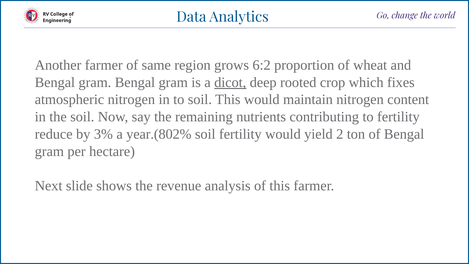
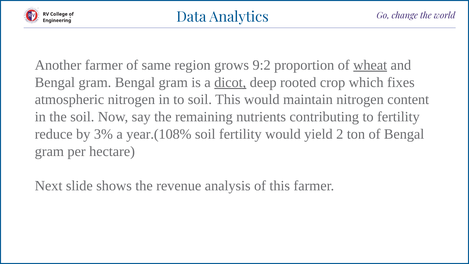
6:2: 6:2 -> 9:2 (262, 65)
wheat underline: none -> present (370, 65)
year.(802%: year.(802% -> year.(108% (159, 134)
